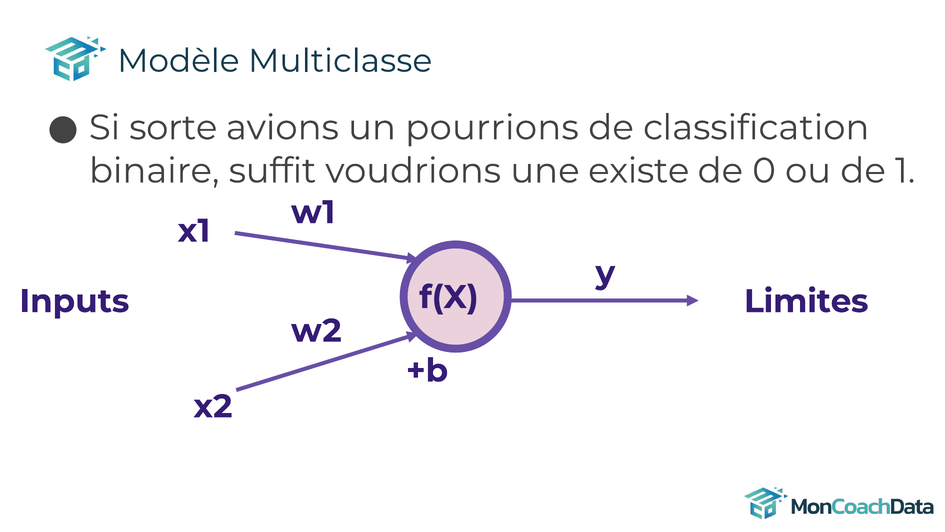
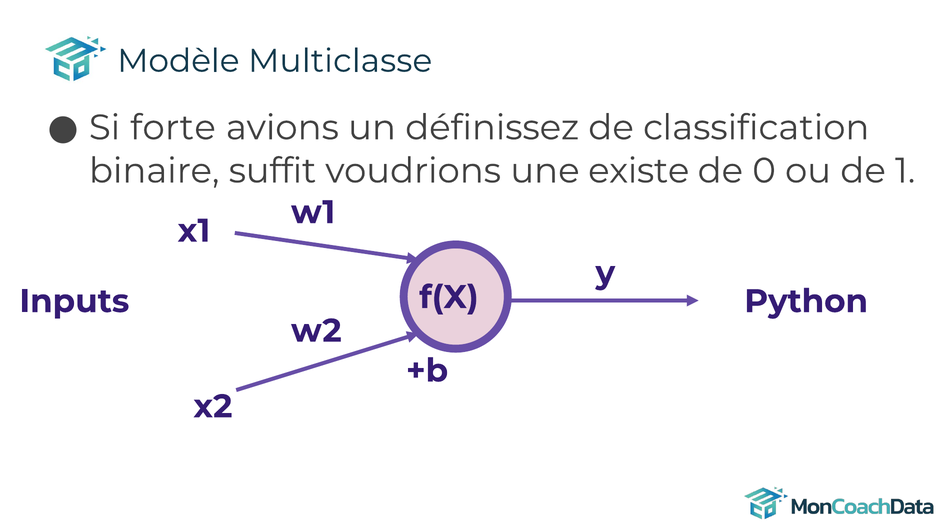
sorte: sorte -> forte (173, 128)
pourrions: pourrions -> définissez (492, 128)
Limites: Limites -> Python (806, 301)
